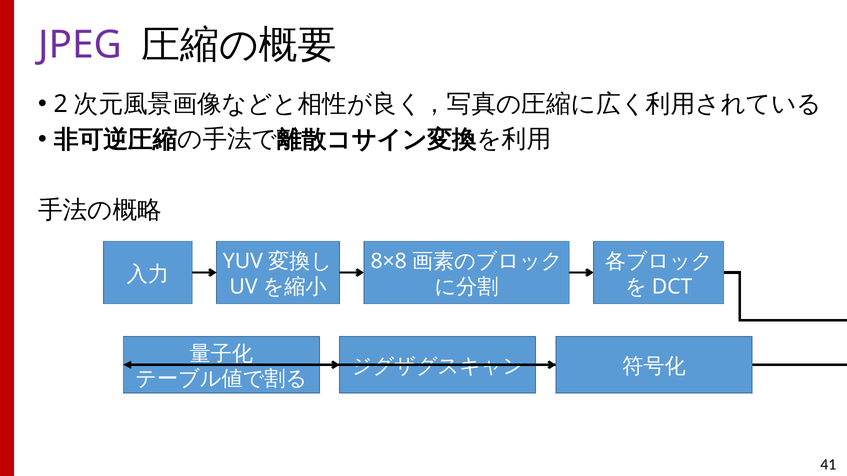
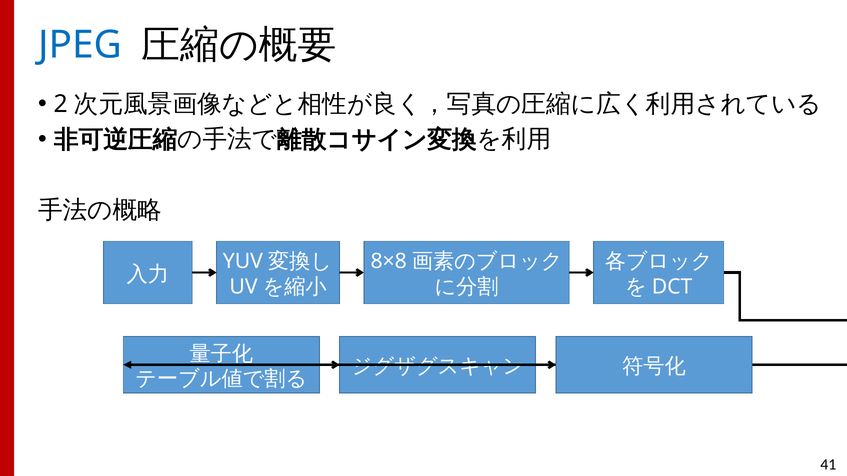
JPEG colour: purple -> blue (80, 45)
